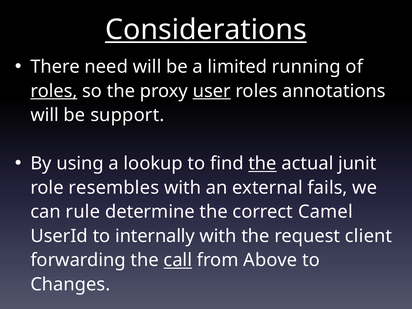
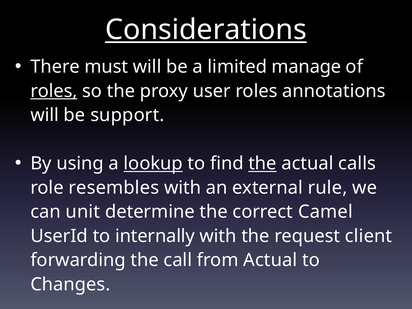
need: need -> must (106, 67)
running: running -> manage (306, 67)
user underline: present -> none (212, 91)
lookup underline: none -> present (153, 164)
junit: junit -> calls (357, 164)
fails: fails -> rule (327, 188)
rule: rule -> unit (83, 212)
call underline: present -> none (178, 260)
from Above: Above -> Actual (270, 260)
